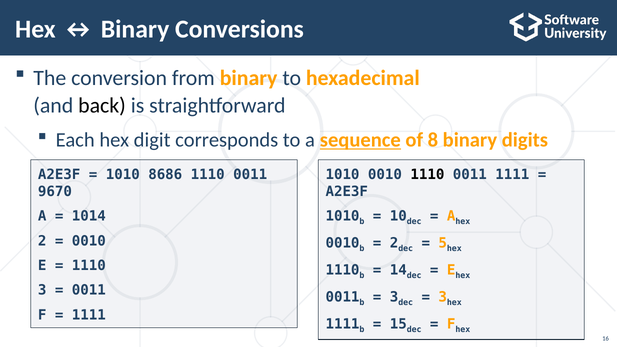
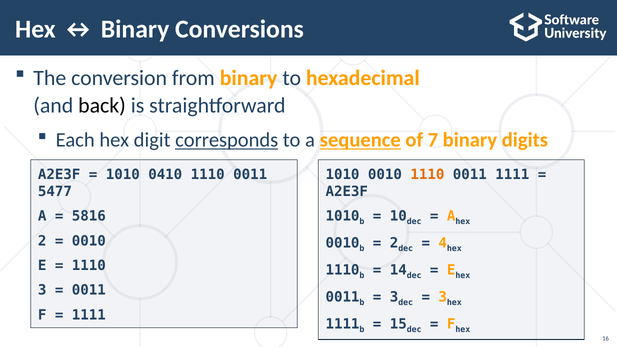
corresponds underline: none -> present (227, 140)
8: 8 -> 7 (433, 140)
8686: 8686 -> 0410 (165, 175)
1110 colour: black -> orange (427, 175)
9670: 9670 -> 5477 (55, 192)
1014: 1014 -> 5816 (89, 216)
5: 5 -> 4 (443, 243)
